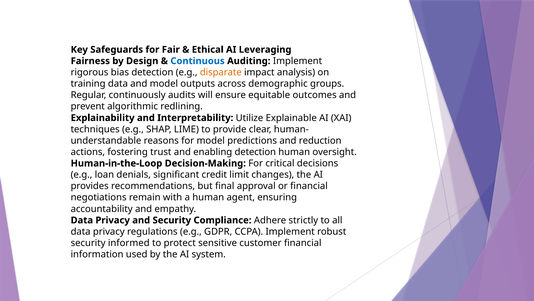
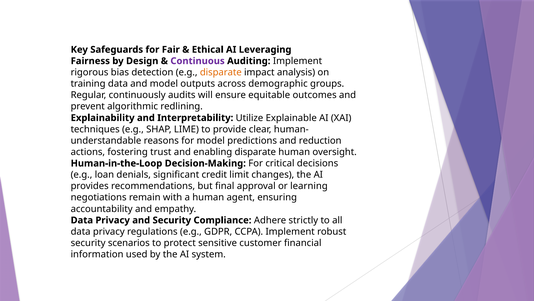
Continuous colour: blue -> purple (198, 61)
enabling detection: detection -> disparate (255, 152)
or financial: financial -> learning (309, 186)
informed: informed -> scenarios (129, 243)
